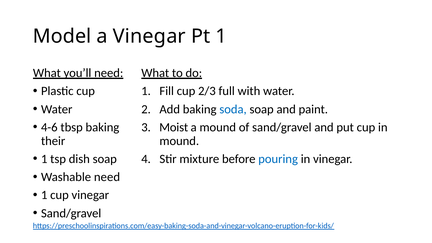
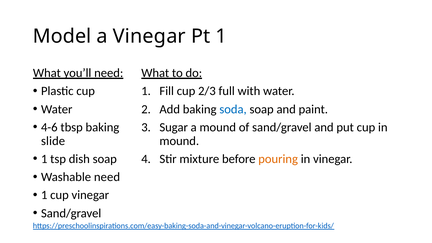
Moist: Moist -> Sugar (174, 127)
their: their -> slide (53, 141)
pouring colour: blue -> orange (278, 159)
